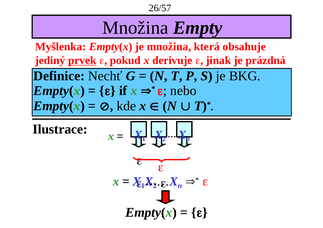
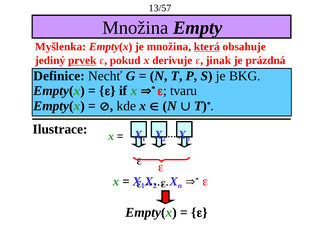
26/57: 26/57 -> 13/57 (160, 8)
která underline: none -> present (207, 47)
nebo: nebo -> tvaru (184, 91)
